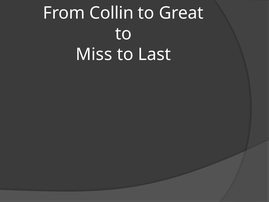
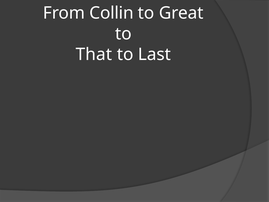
Miss: Miss -> That (94, 54)
